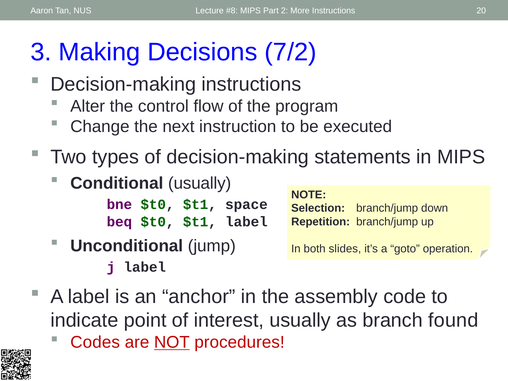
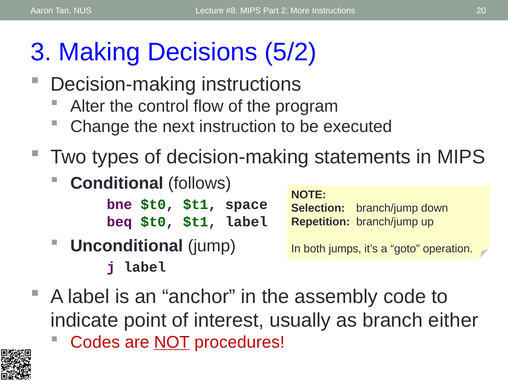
7/2: 7/2 -> 5/2 (291, 52)
Conditional usually: usually -> follows (200, 183)
slides: slides -> jumps (345, 249)
found: found -> either (453, 320)
